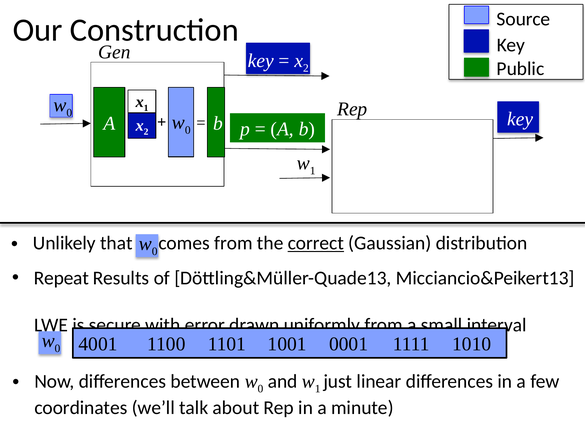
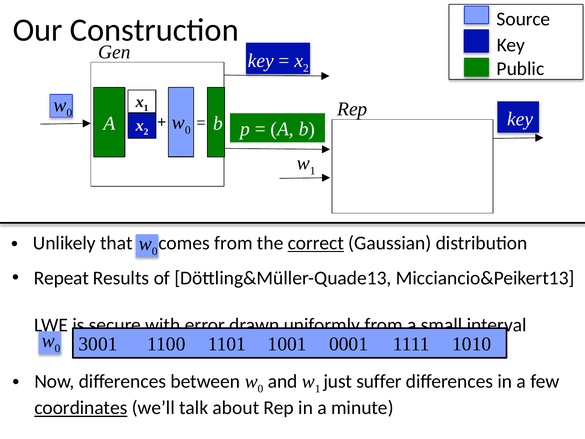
4001: 4001 -> 3001 (98, 344)
linear: linear -> suffer (379, 381)
coordinates underline: none -> present (81, 408)
